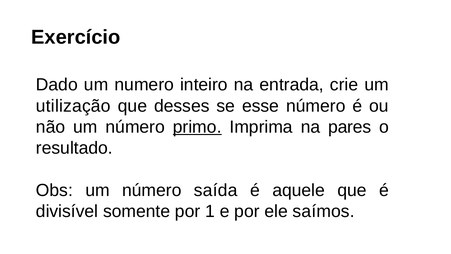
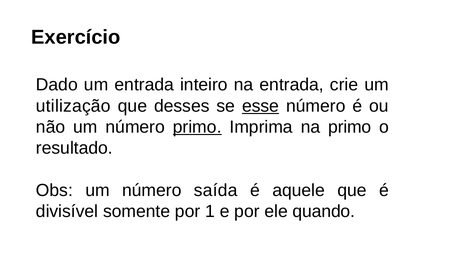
um numero: numero -> entrada (144, 85)
esse underline: none -> present (261, 106)
na pares: pares -> primo (350, 127)
saímos: saímos -> quando (324, 211)
